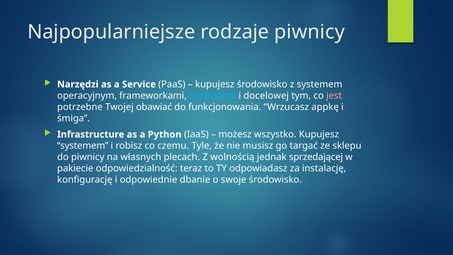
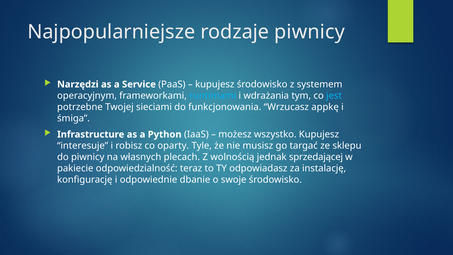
docelowej: docelowej -> wdrażania (266, 96)
jest colour: pink -> light blue (334, 96)
obawiać: obawiać -> sieciami (154, 107)
systemem: systemem -> interesuje (83, 146)
czemu: czemu -> oparty (173, 146)
